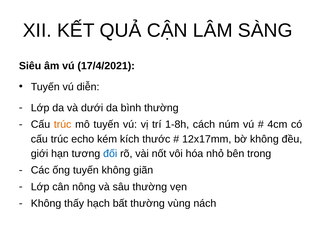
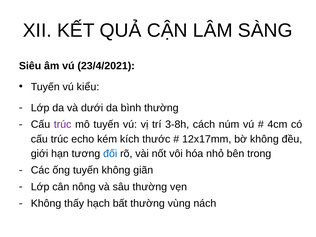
17/4/2021: 17/4/2021 -> 23/4/2021 (106, 66)
diễn: diễn -> kiểu (88, 87)
trúc colour: orange -> purple (63, 125)
1-8h: 1-8h -> 3-8h (177, 125)
